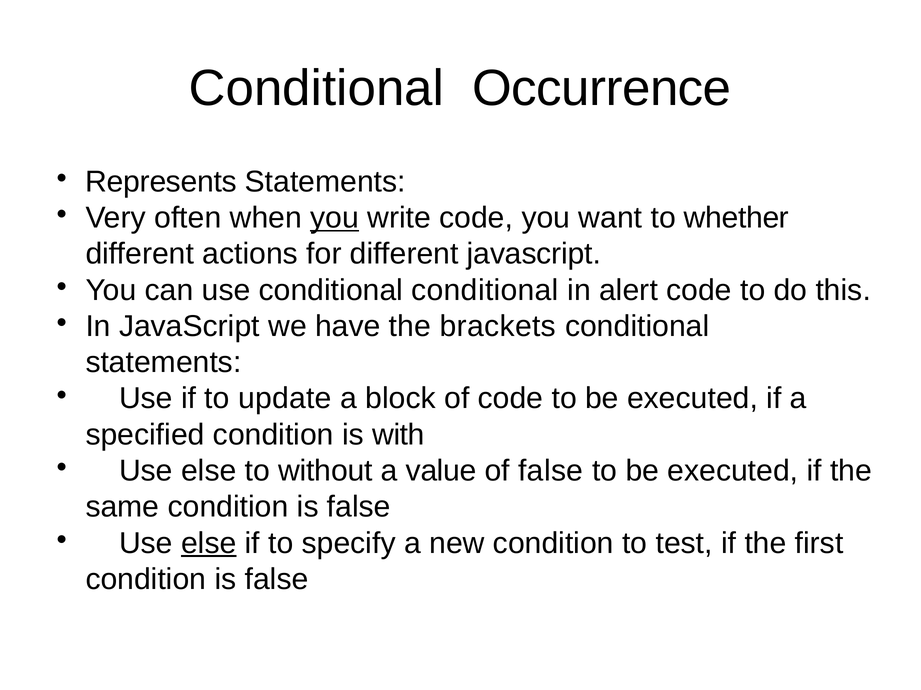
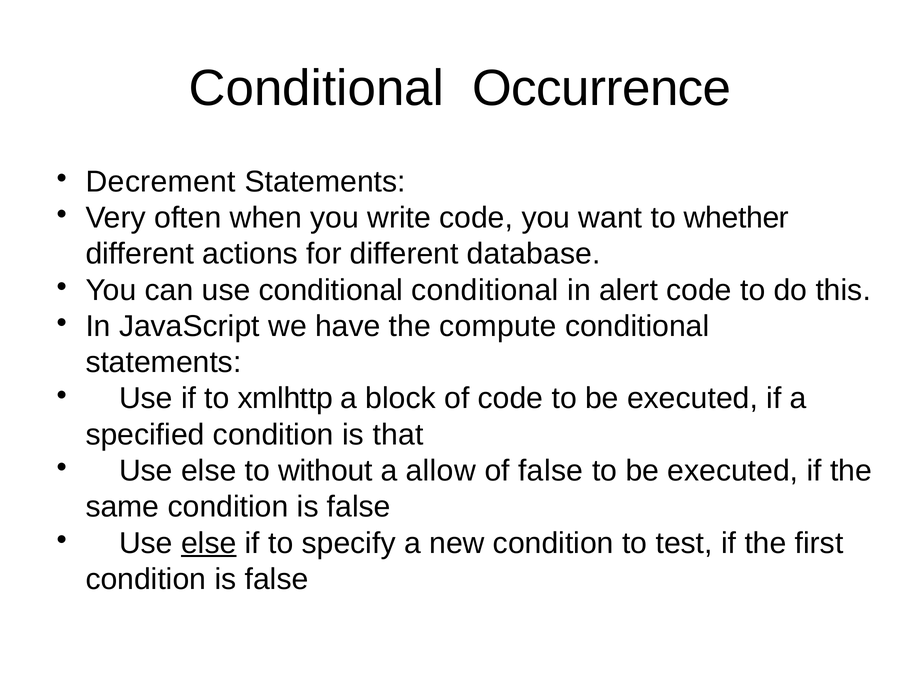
Represents: Represents -> Decrement (161, 182)
you underline: present -> none (335, 218)
different javascript: javascript -> database (534, 254)
brackets: brackets -> compute (498, 327)
update: update -> xmlhttp (285, 399)
with: with -> that (398, 435)
value: value -> allow (441, 471)
